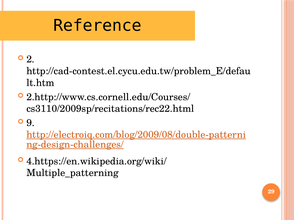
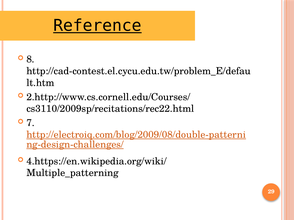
Reference underline: none -> present (97, 26)
2: 2 -> 8 (30, 59)
9: 9 -> 7 (30, 123)
